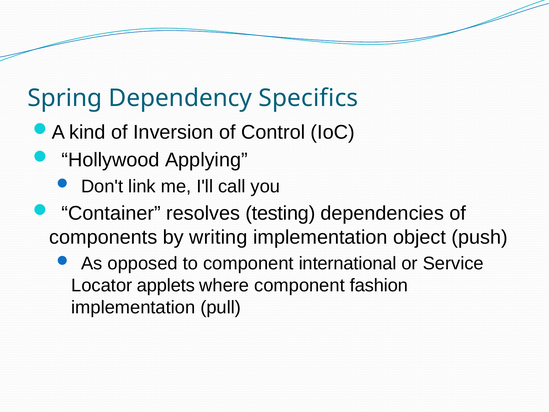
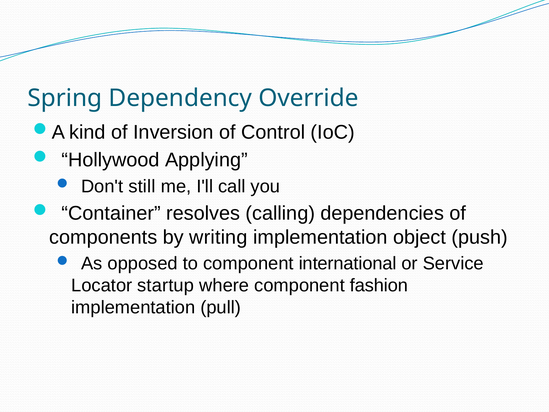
Specifics: Specifics -> Override (309, 98)
link: link -> still (142, 186)
testing: testing -> calling (280, 213)
applets: applets -> startup (166, 285)
